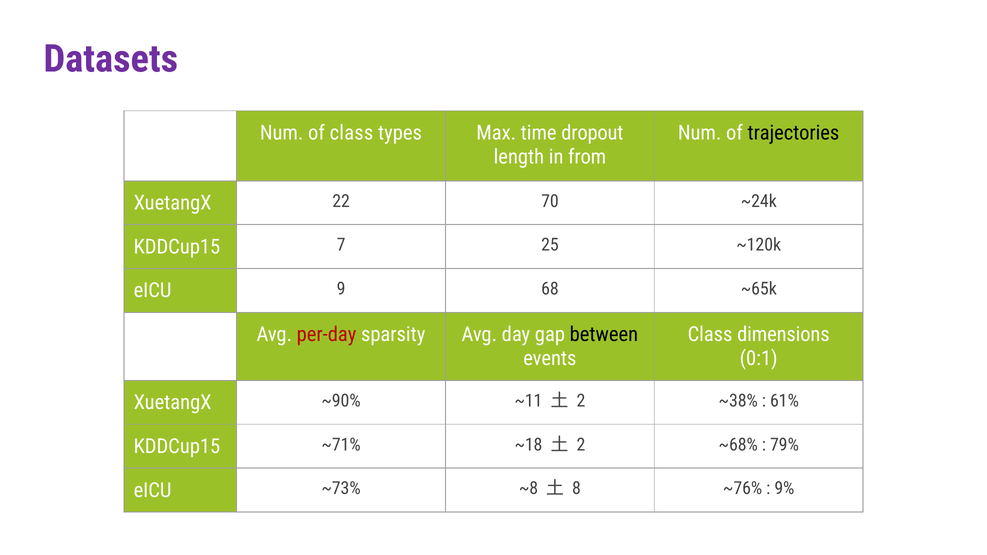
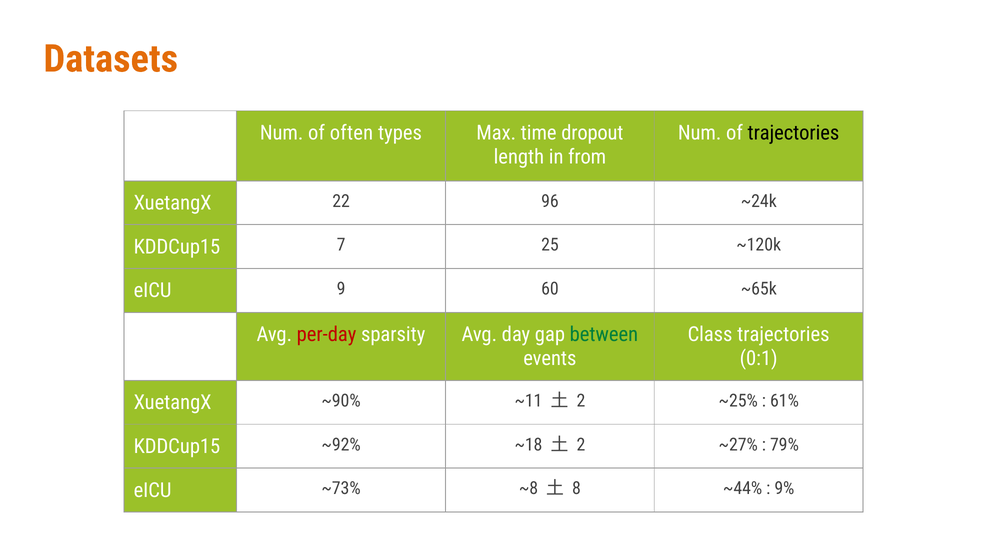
Datasets colour: purple -> orange (111, 59)
of class: class -> often (351, 133)
70: 70 -> 96 (550, 201)
68: 68 -> 60 (550, 289)
between colour: black -> green (604, 335)
Class dimensions: dimensions -> trajectories (783, 335)
~38%: ~38% -> ~25% (738, 401)
~71%: ~71% -> ~92% (341, 445)
~68%: ~68% -> ~27% (738, 445)
~76%: ~76% -> ~44% (743, 489)
